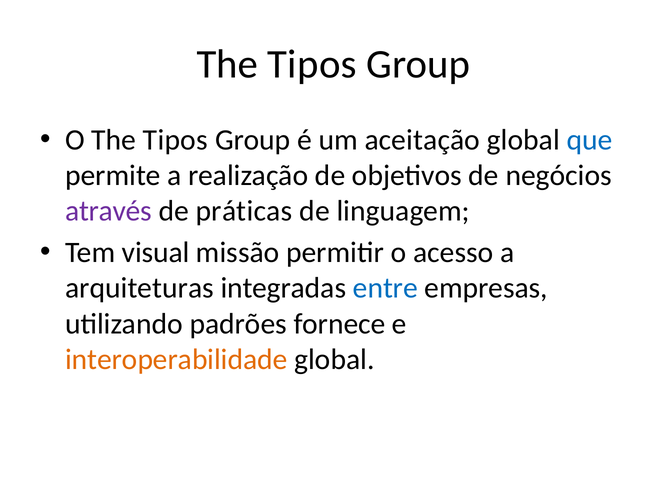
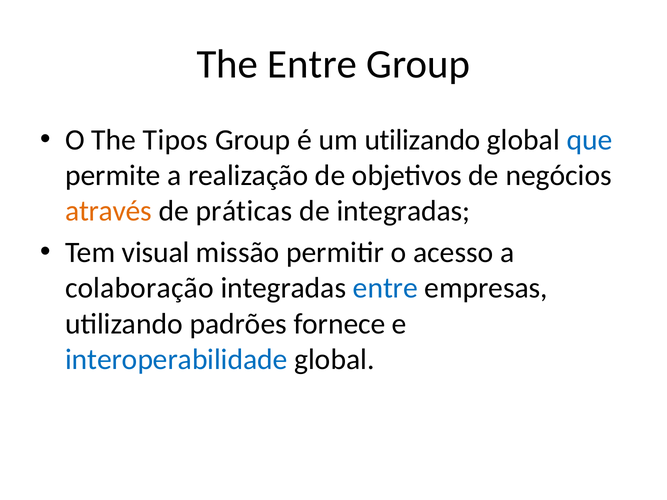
Tipos: Tipos -> Entre (312, 65)
um aceitação: aceitação -> utilizando (423, 140)
através colour: purple -> orange (109, 211)
de linguagem: linguagem -> integradas (403, 211)
arquiteturas: arquiteturas -> colaboração (139, 288)
interoperabilidade colour: orange -> blue (176, 360)
